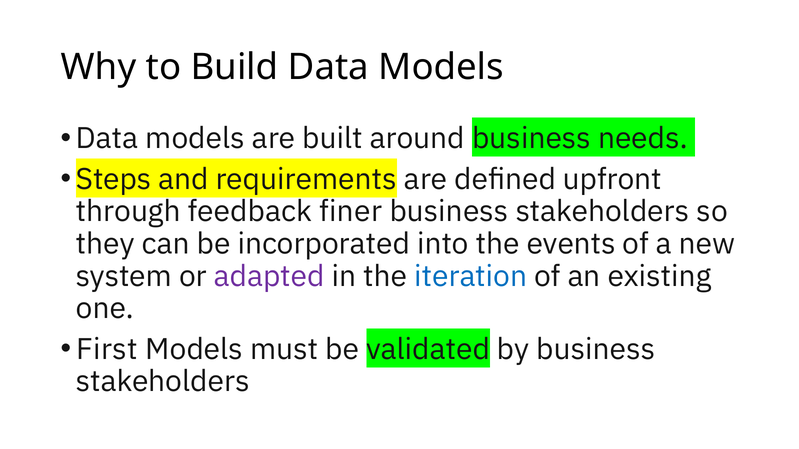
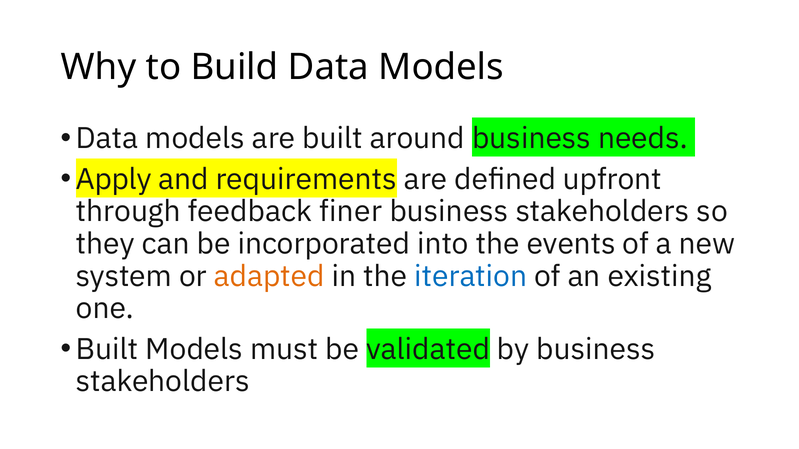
Steps: Steps -> Apply (114, 179)
adapted colour: purple -> orange (269, 276)
First: First -> Built (107, 349)
